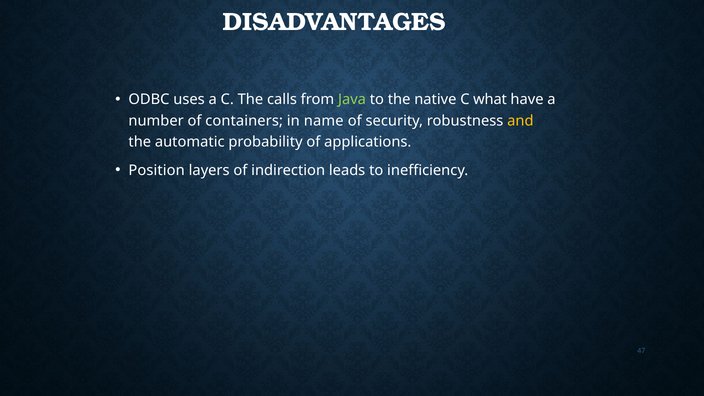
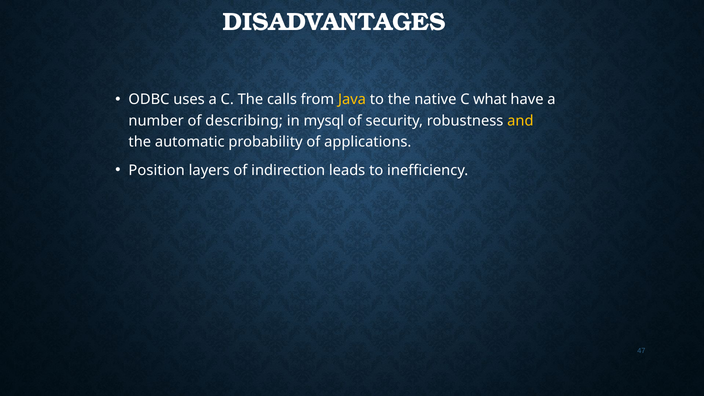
Java colour: light green -> yellow (352, 100)
containers: containers -> describing (244, 121)
name: name -> mysql (324, 121)
